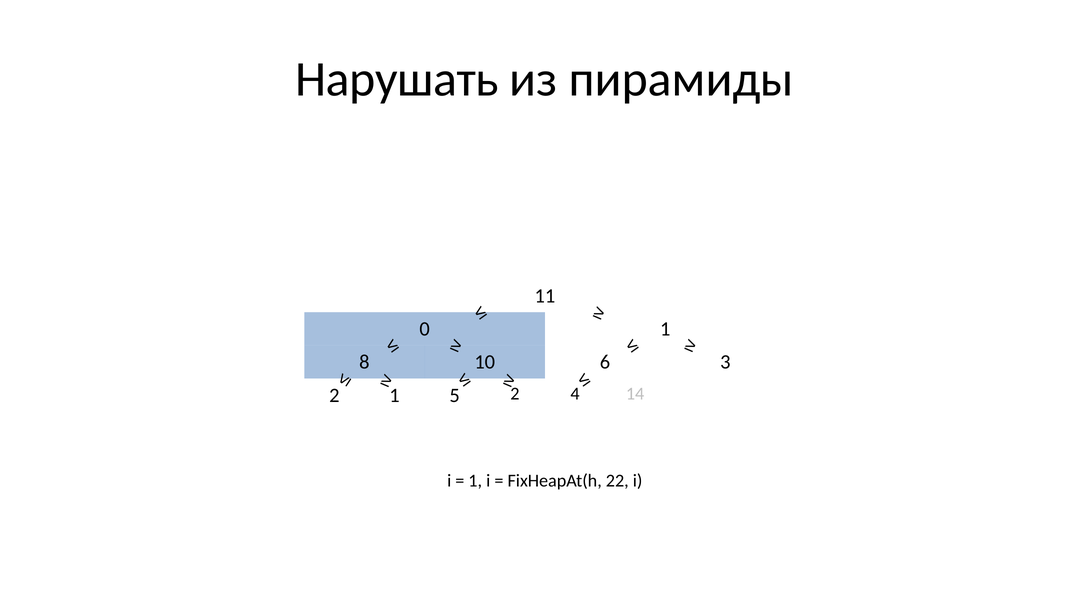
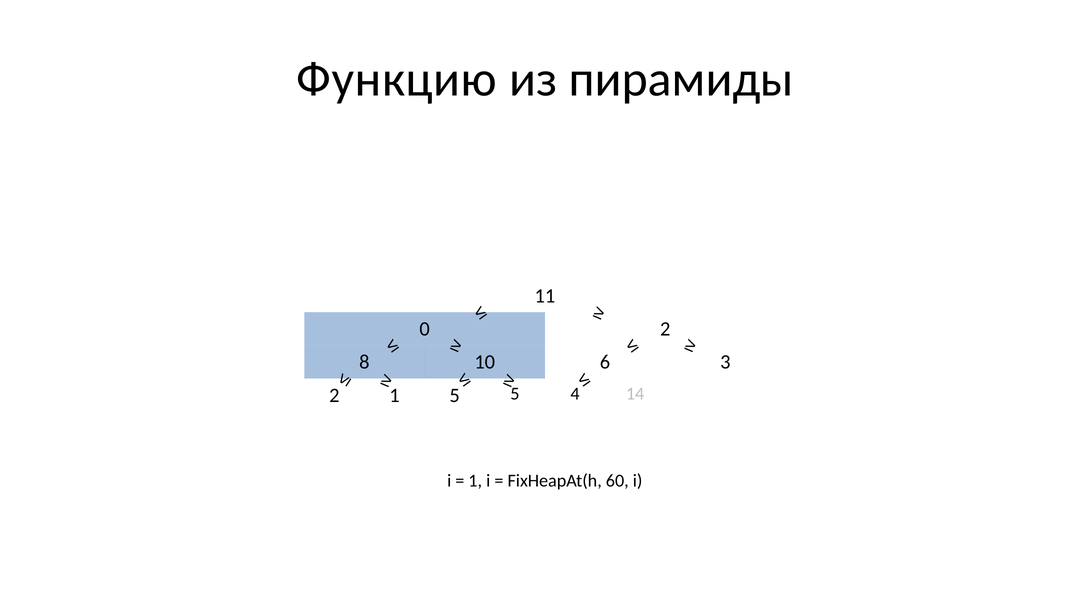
Нарушать: Нарушать -> Функцию (397, 79)
0 1: 1 -> 2 (665, 329)
5 2: 2 -> 5 (515, 394)
22: 22 -> 60 (617, 481)
